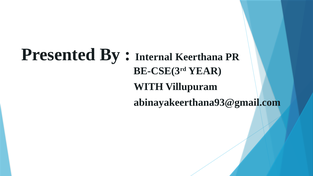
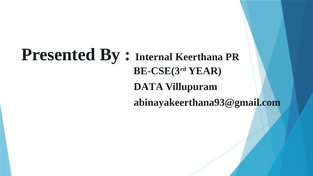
WITH: WITH -> DATA (149, 87)
